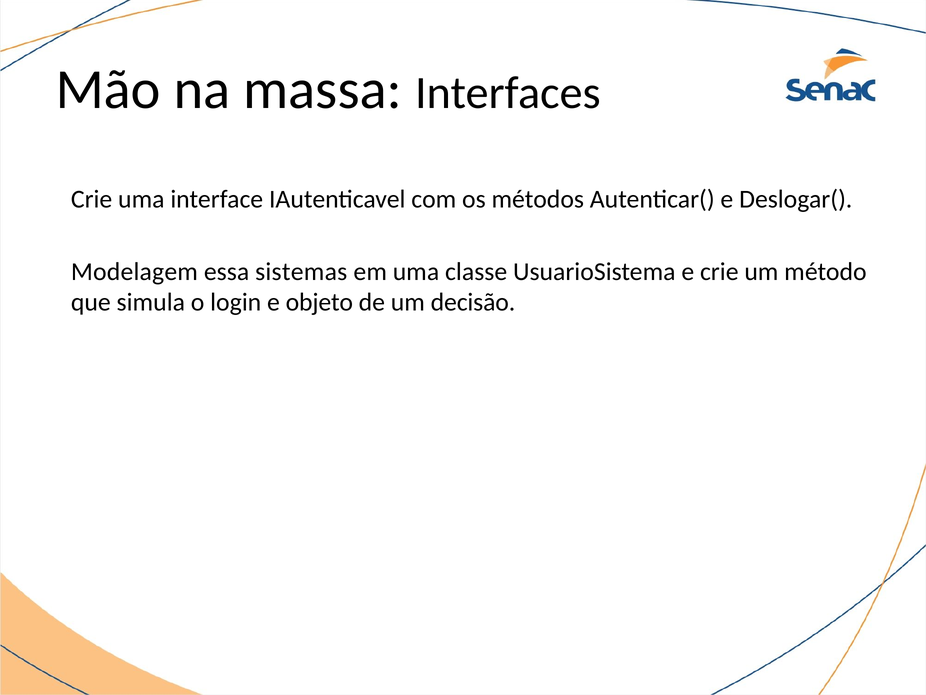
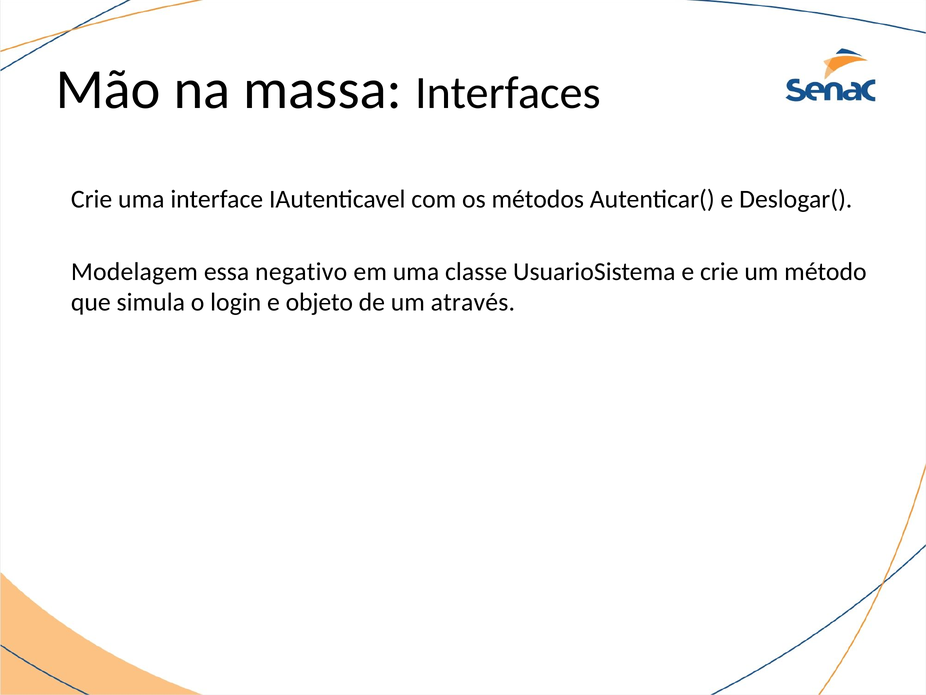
sistemas: sistemas -> negativo (301, 271)
decisão: decisão -> através (473, 302)
